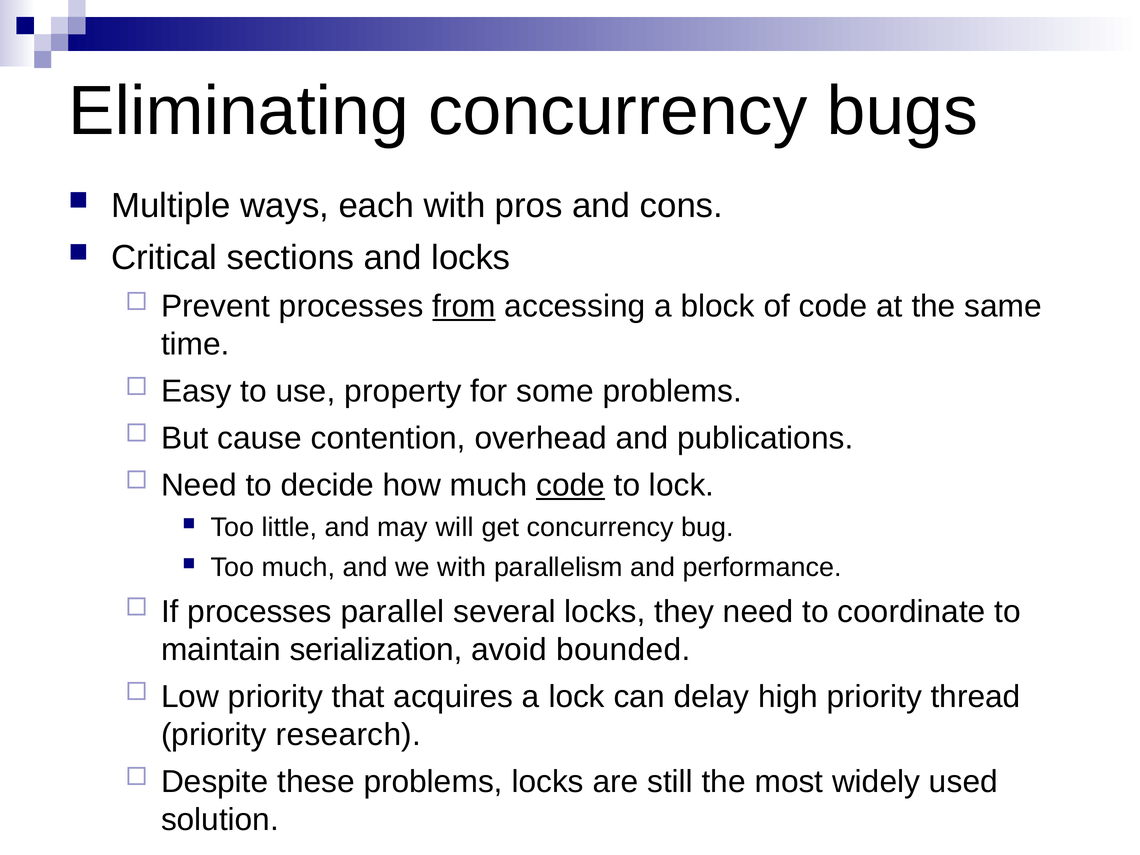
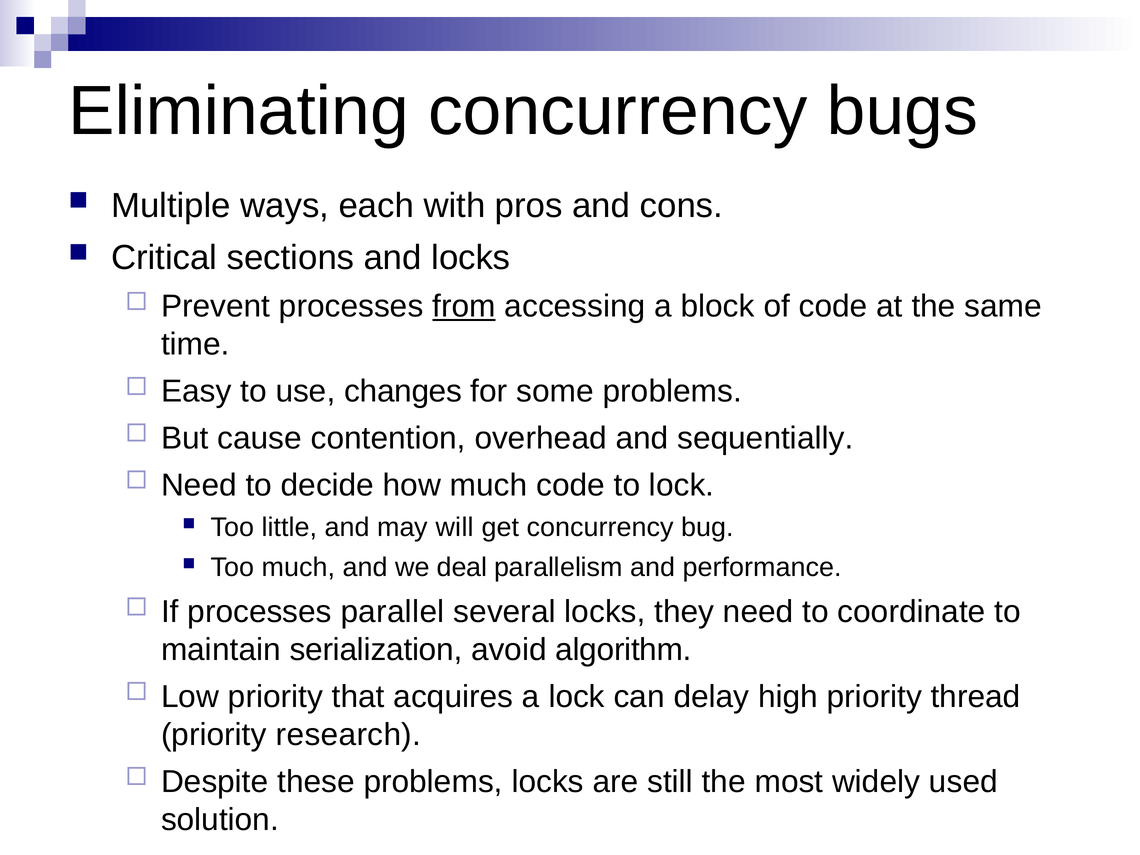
property: property -> changes (403, 391)
publications: publications -> sequentially (765, 438)
code underline: present -> none (571, 485)
we with: with -> deal (462, 567)
bounded: bounded -> algorithm (624, 650)
